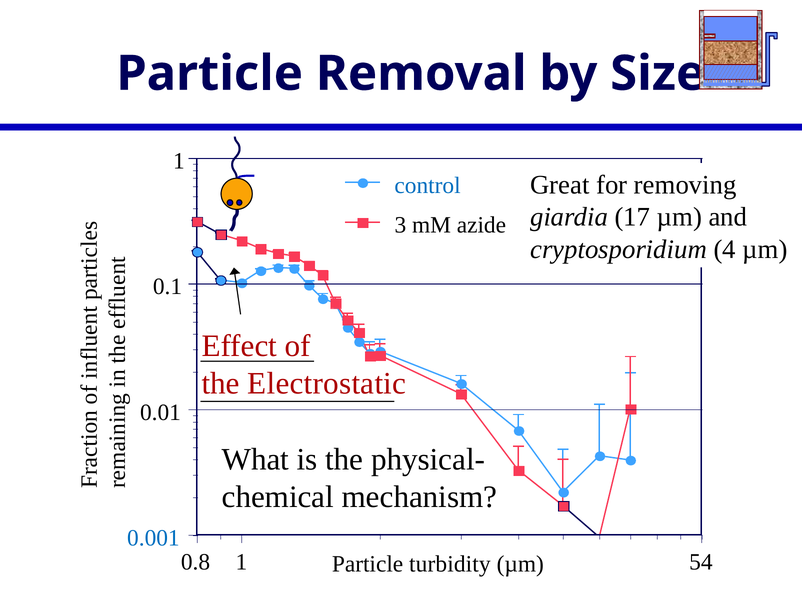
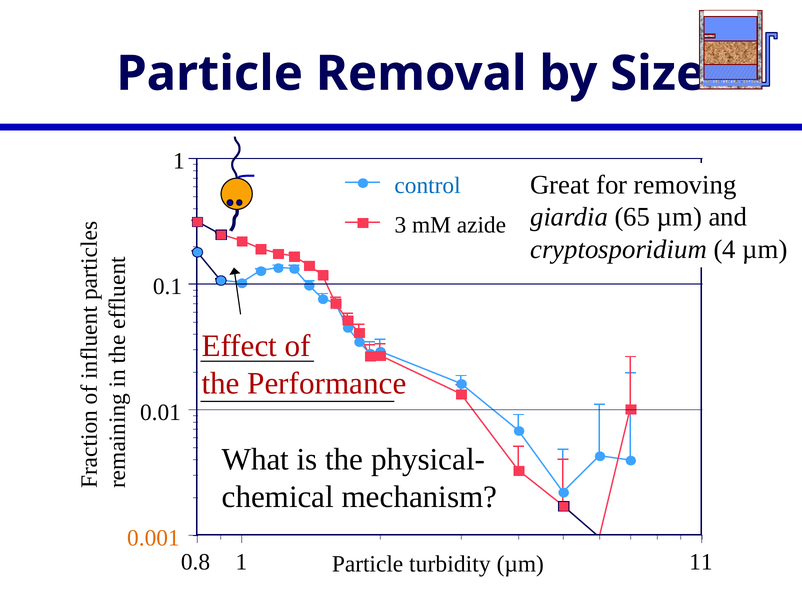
17: 17 -> 65 (632, 217)
Electrostatic: Electrostatic -> Performance (327, 383)
0.001 colour: blue -> orange (153, 538)
54: 54 -> 11 (701, 561)
